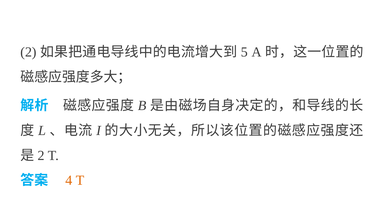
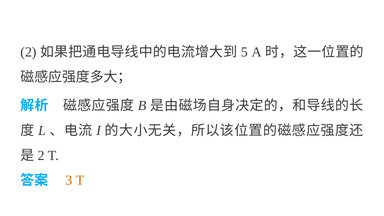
4: 4 -> 3 (69, 180)
